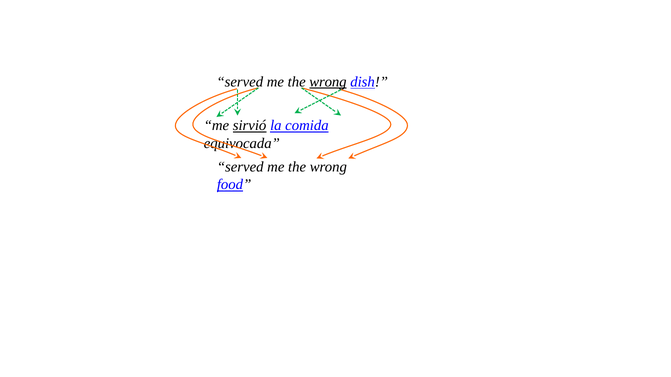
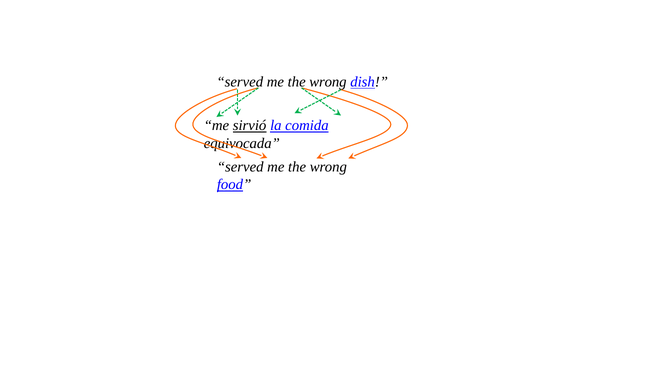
wrong underline: present -> none (328, 82)
